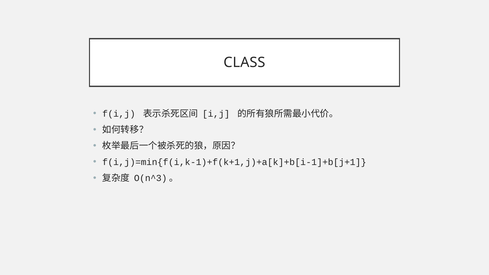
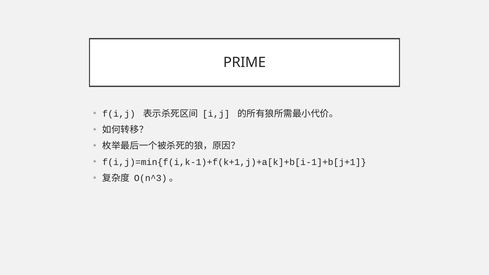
CLASS: CLASS -> PRIME (245, 62)
